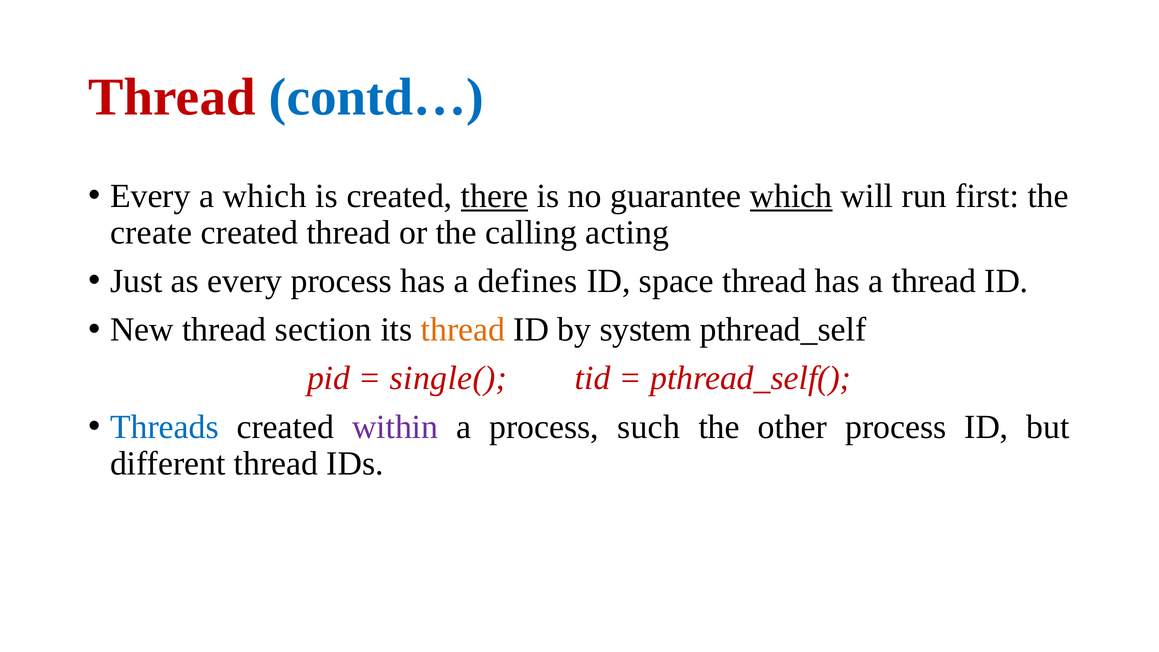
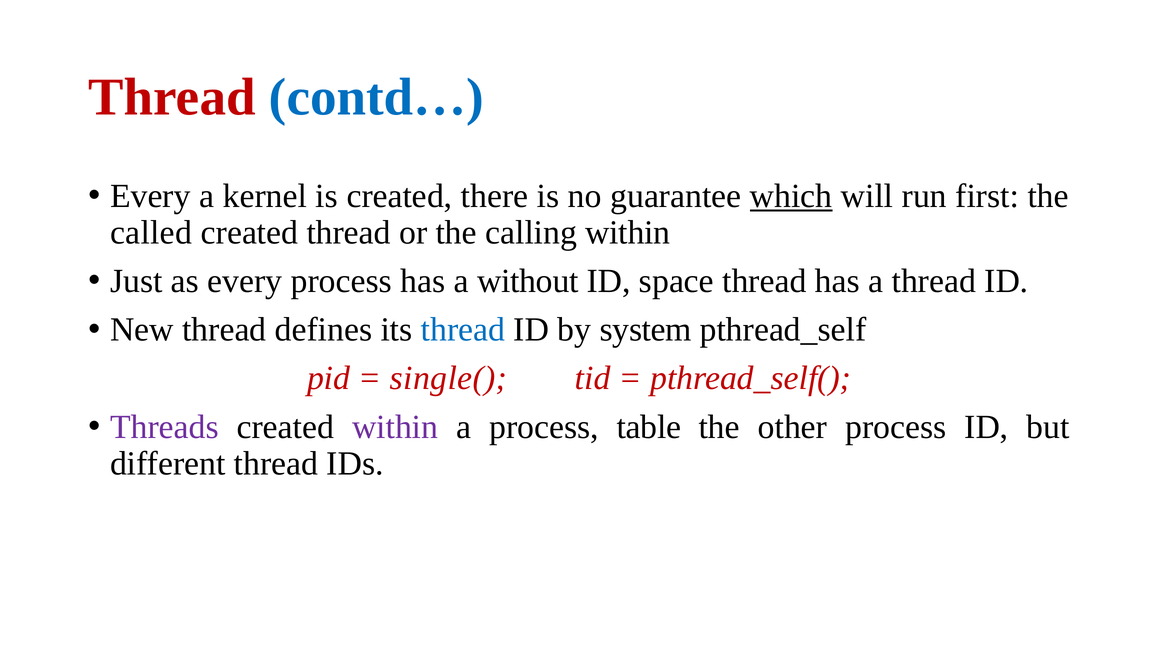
a which: which -> kernel (265, 196)
there underline: present -> none (495, 196)
create: create -> called (151, 232)
calling acting: acting -> within (628, 232)
defines: defines -> without (528, 281)
section: section -> defines (323, 330)
thread colour: orange -> blue (463, 330)
Threads colour: blue -> purple (164, 427)
such: such -> table (649, 427)
